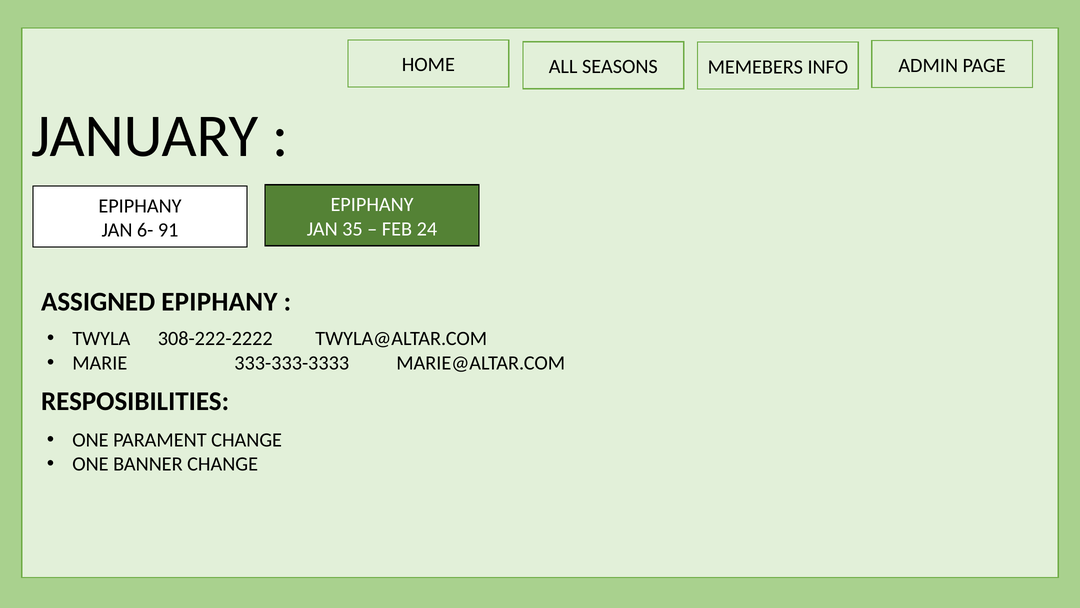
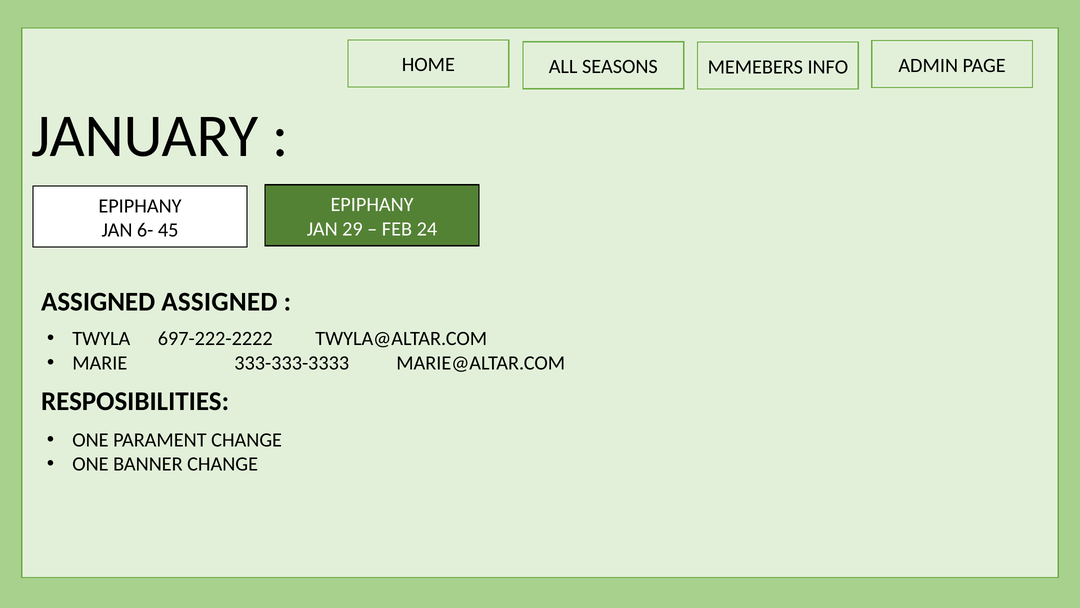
35: 35 -> 29 (352, 229)
91: 91 -> 45 (168, 230)
ASSIGNED EPIPHANY: EPIPHANY -> ASSIGNED (219, 302)
308-222-2222: 308-222-2222 -> 697-222-2222 (215, 338)
